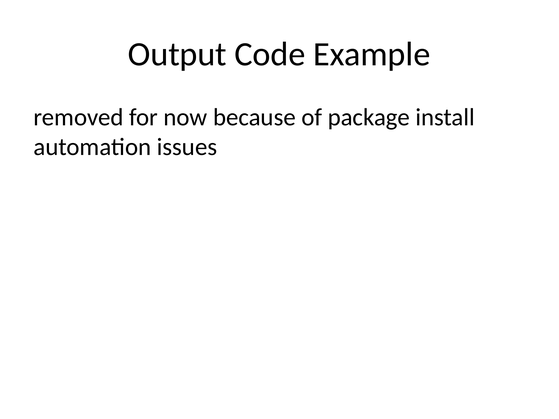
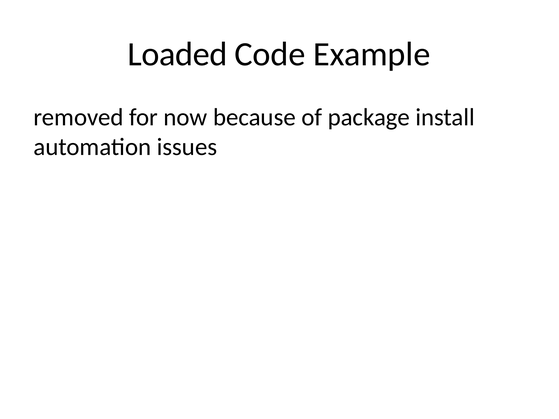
Output: Output -> Loaded (177, 54)
